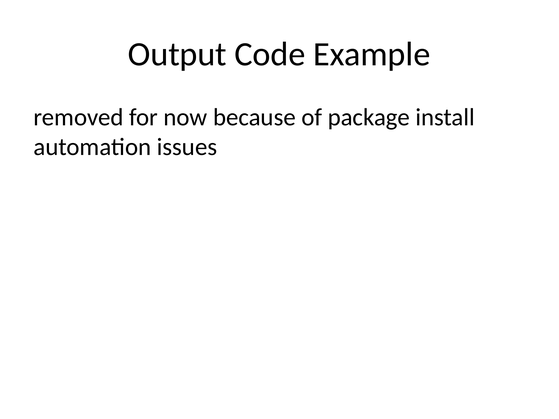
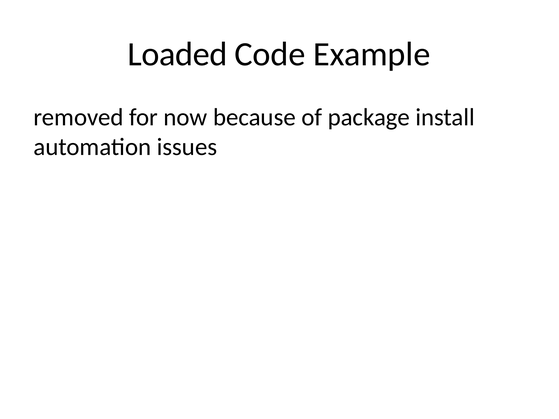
Output: Output -> Loaded (177, 54)
